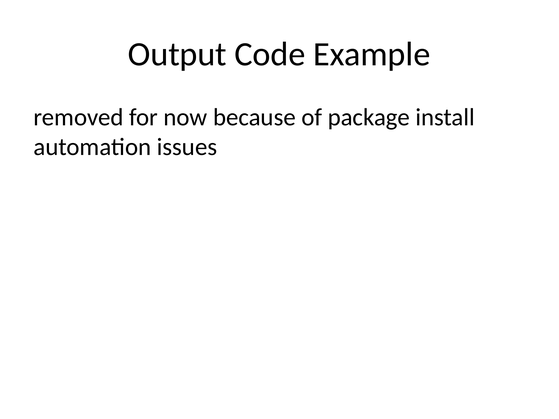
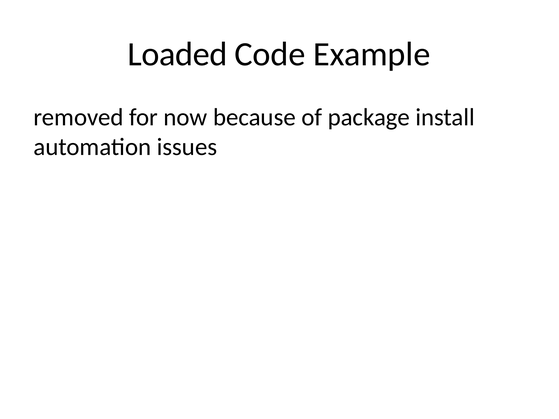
Output: Output -> Loaded (177, 54)
